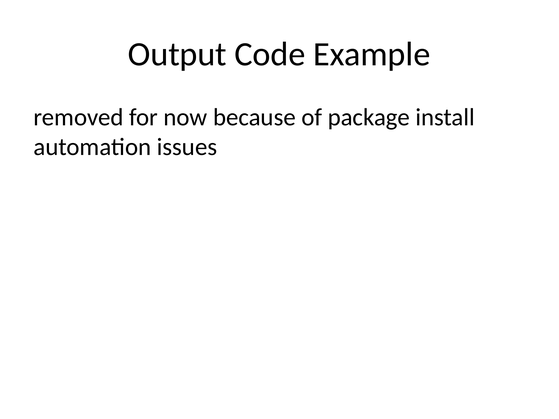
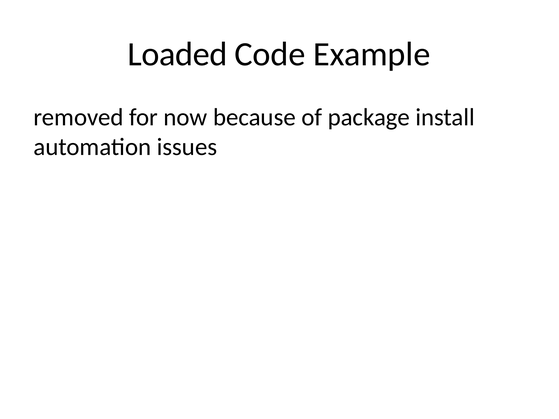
Output: Output -> Loaded (177, 54)
